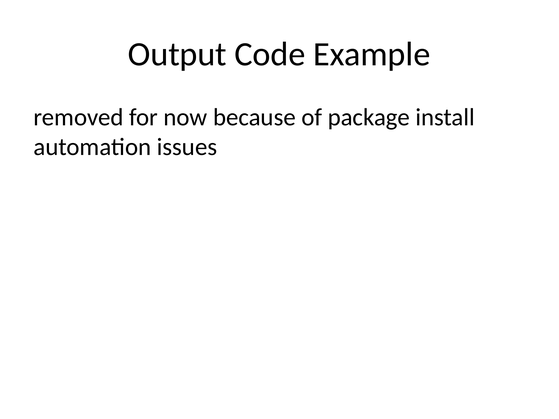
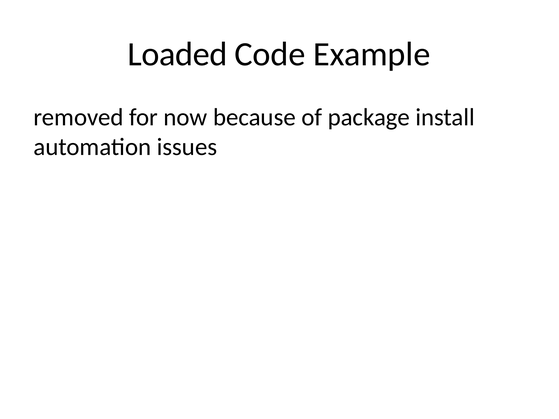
Output: Output -> Loaded (177, 54)
